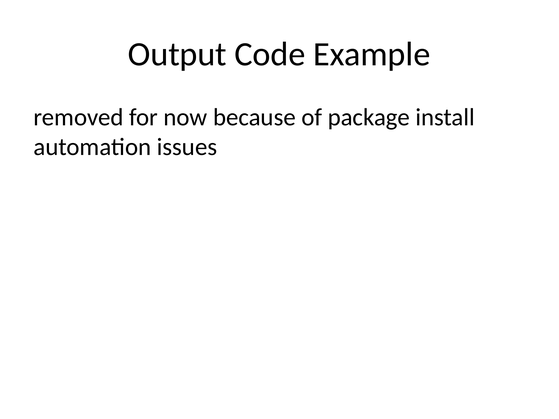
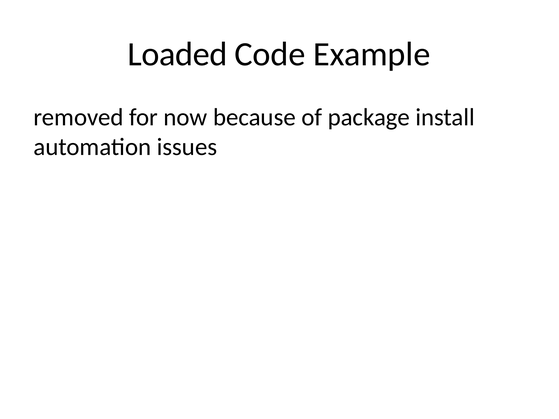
Output: Output -> Loaded (177, 54)
